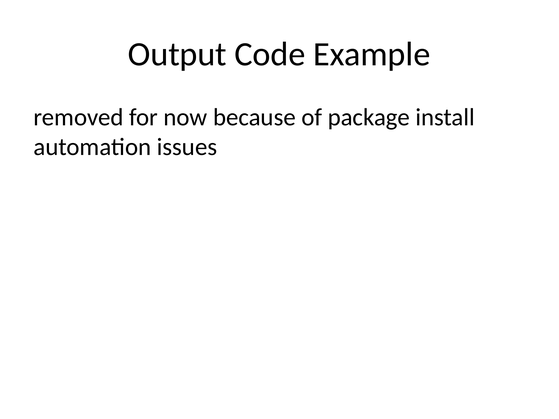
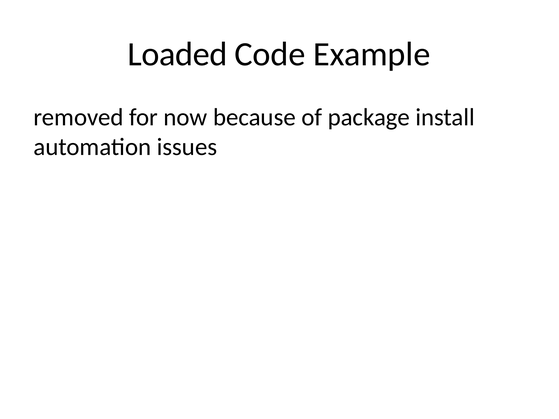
Output: Output -> Loaded (177, 54)
